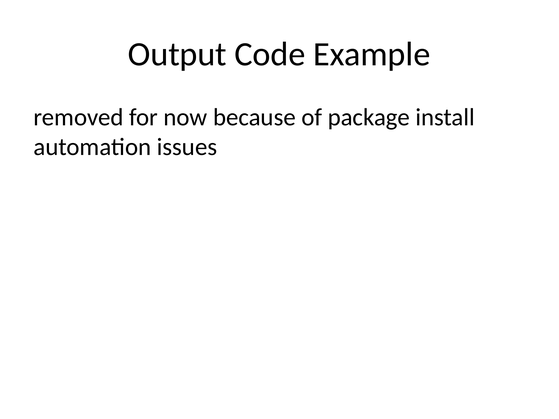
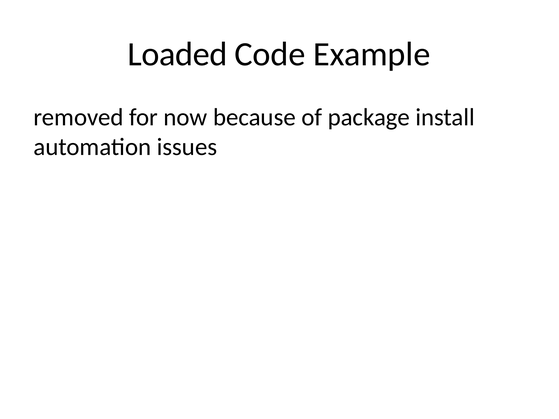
Output: Output -> Loaded (177, 54)
